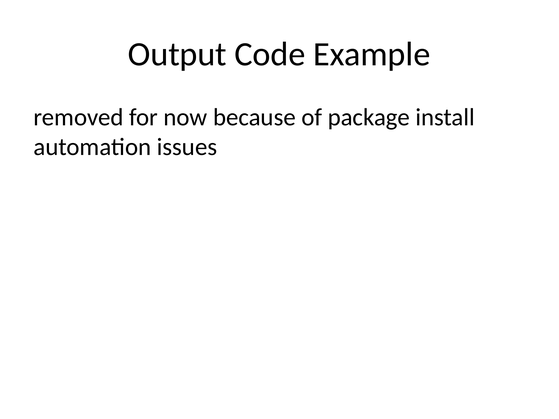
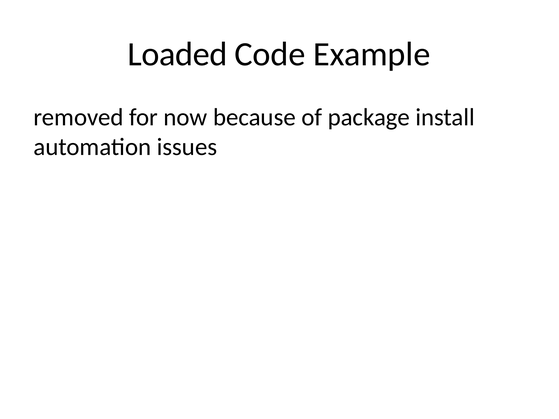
Output: Output -> Loaded (177, 54)
